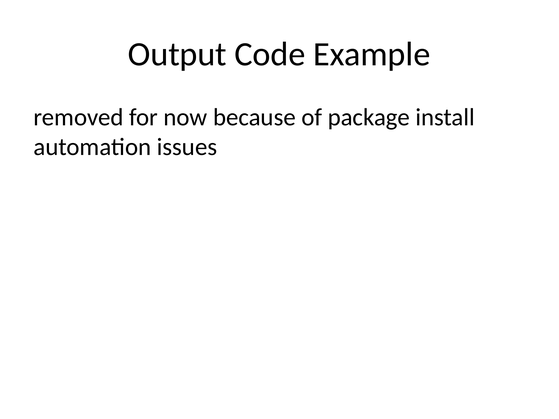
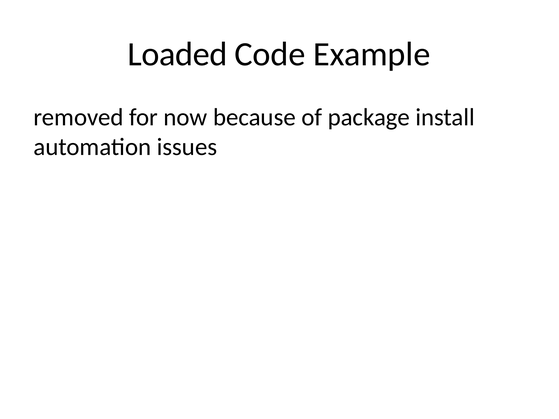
Output: Output -> Loaded (177, 54)
